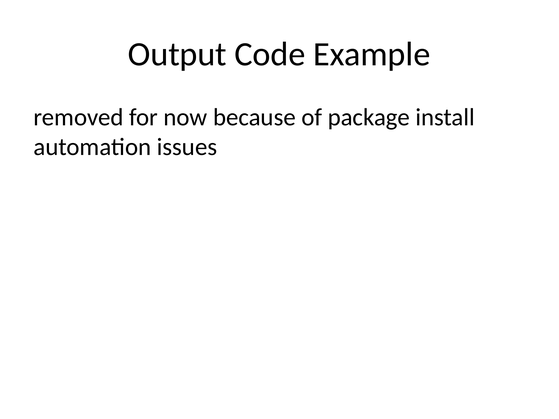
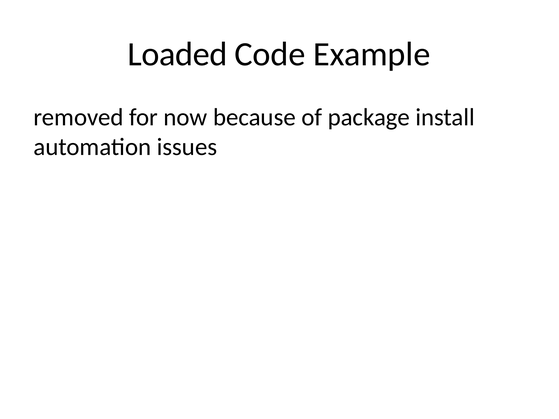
Output: Output -> Loaded (177, 54)
